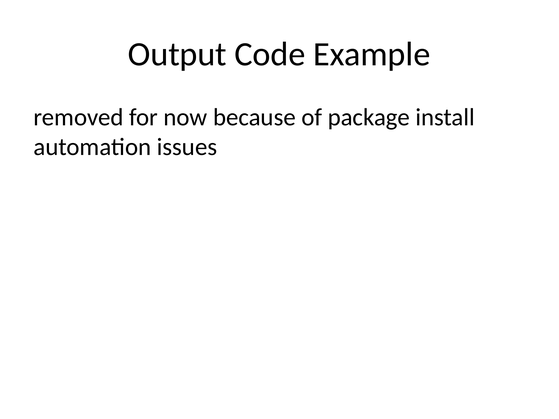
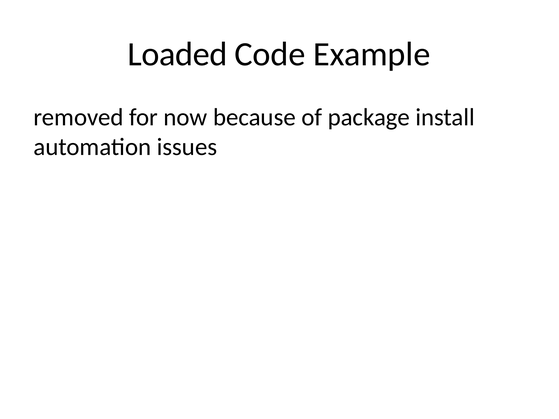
Output: Output -> Loaded (177, 54)
